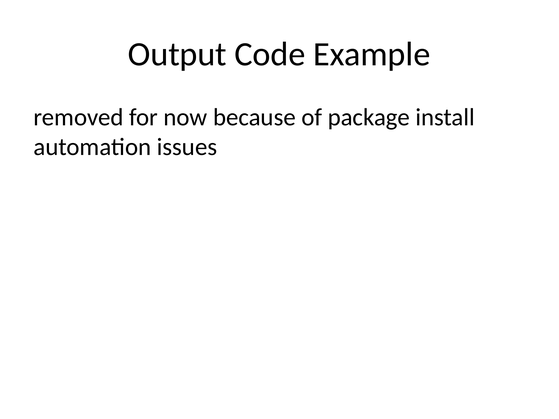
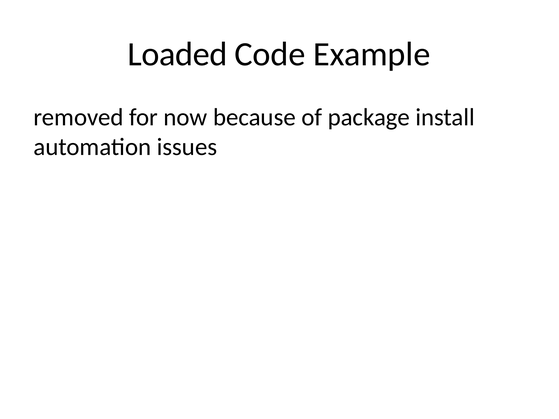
Output: Output -> Loaded (177, 54)
